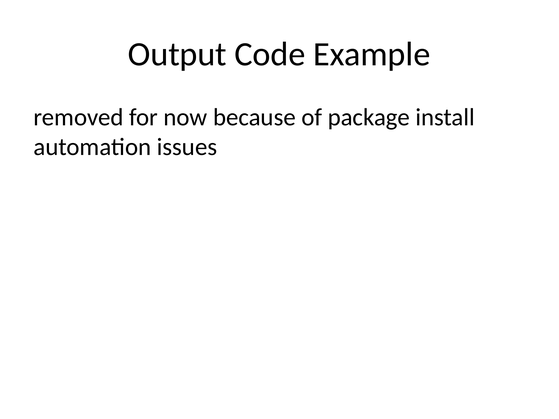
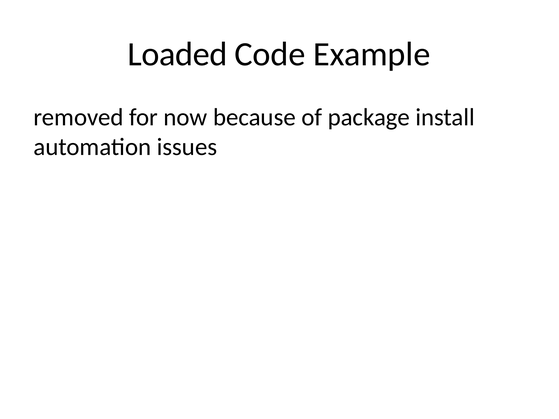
Output: Output -> Loaded (177, 54)
